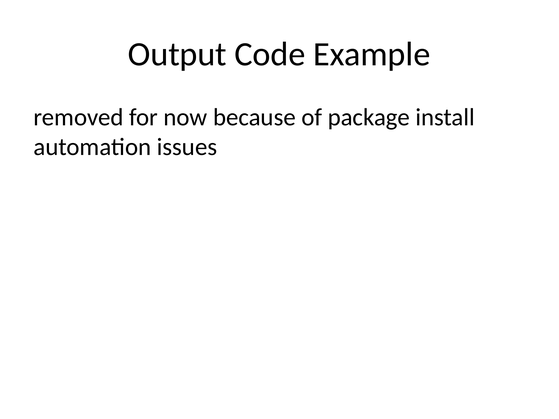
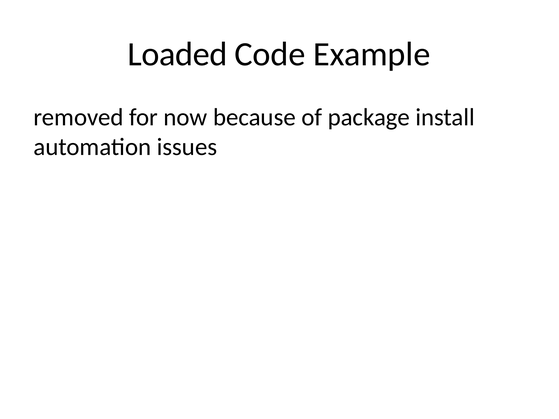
Output: Output -> Loaded (177, 54)
